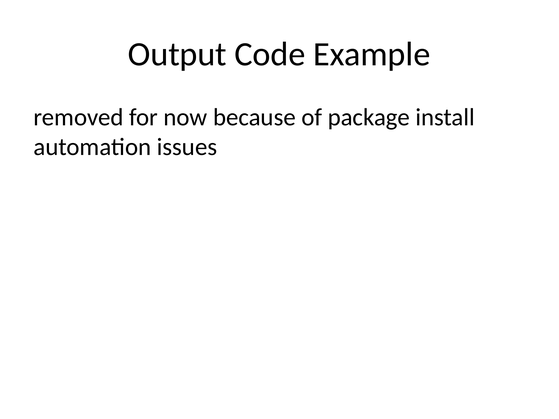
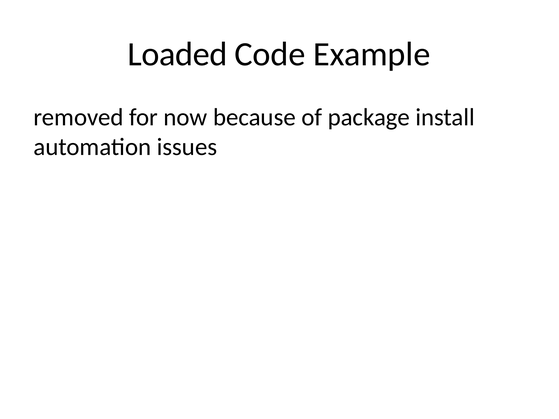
Output: Output -> Loaded (177, 54)
